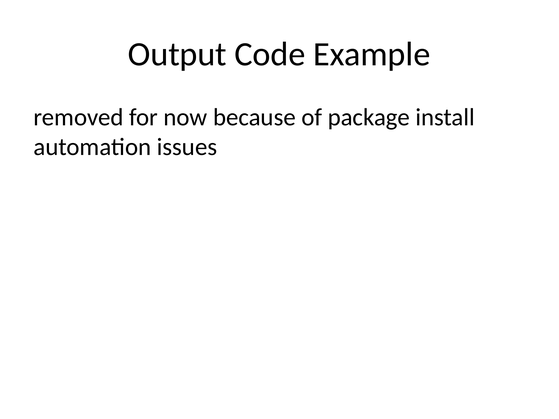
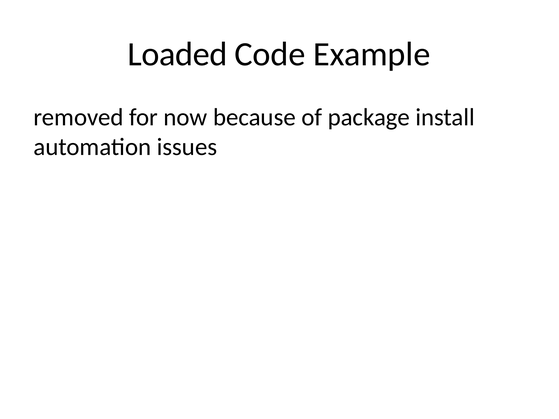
Output: Output -> Loaded (177, 54)
